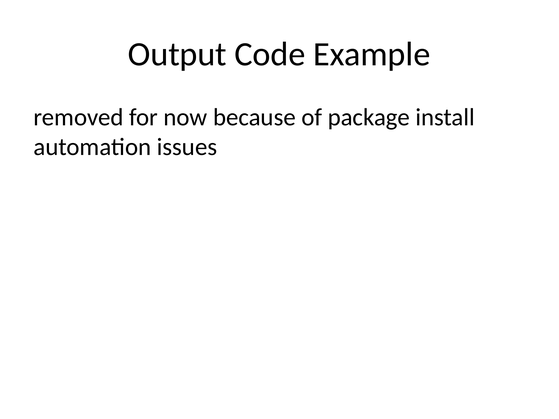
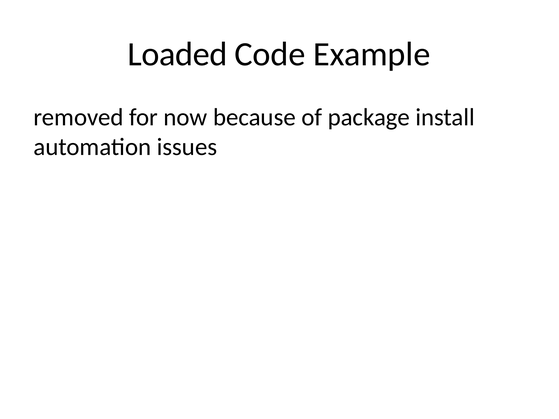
Output: Output -> Loaded (177, 54)
